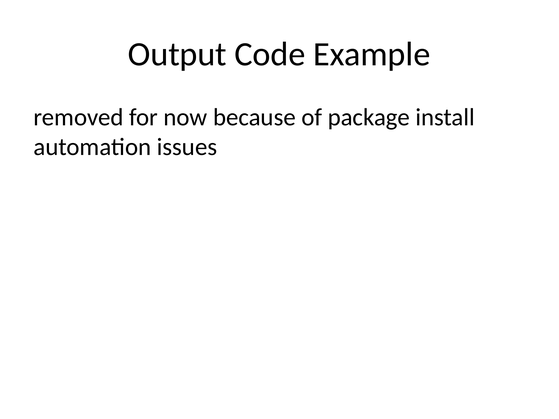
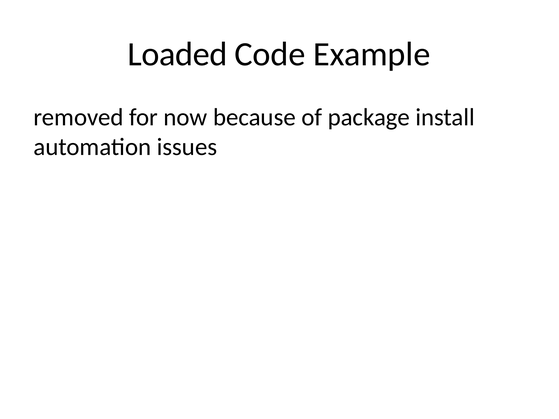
Output: Output -> Loaded (177, 54)
